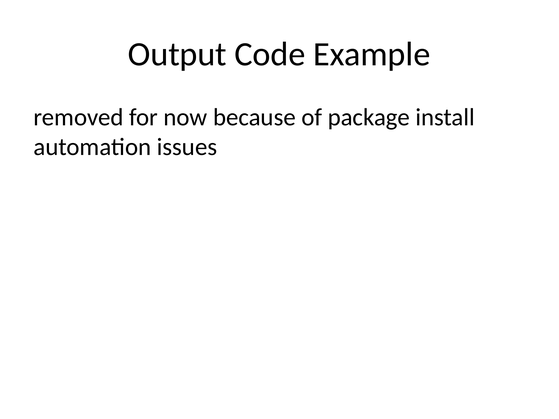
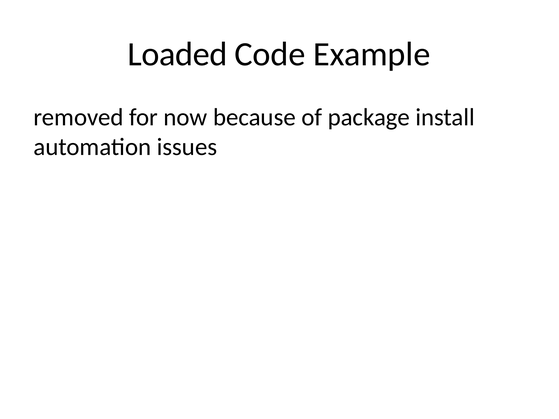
Output: Output -> Loaded (177, 54)
